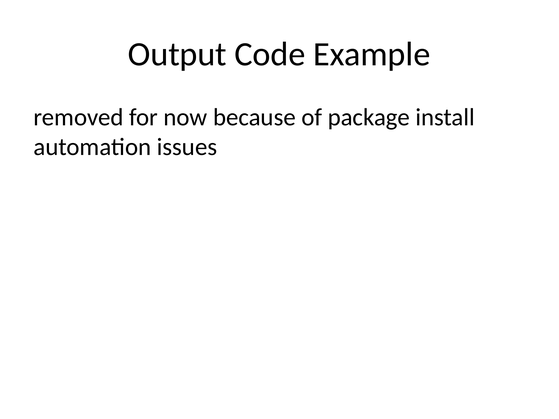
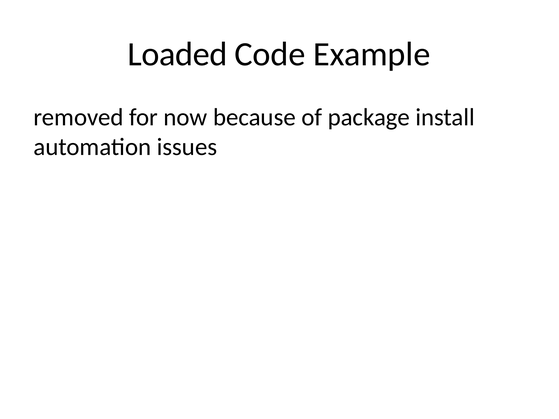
Output: Output -> Loaded (177, 54)
